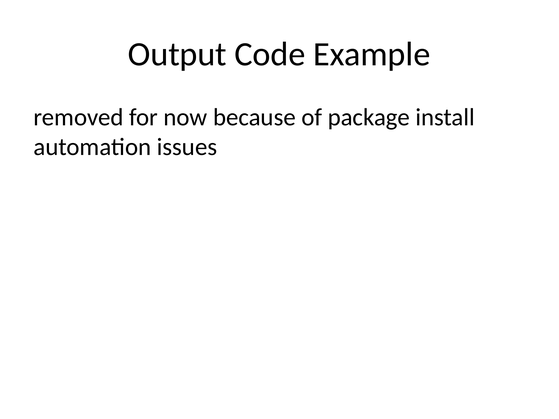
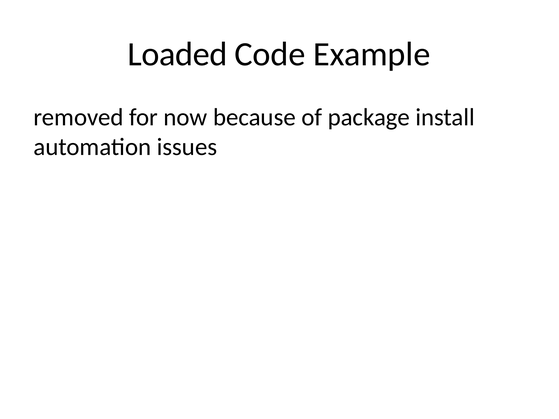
Output: Output -> Loaded (177, 54)
